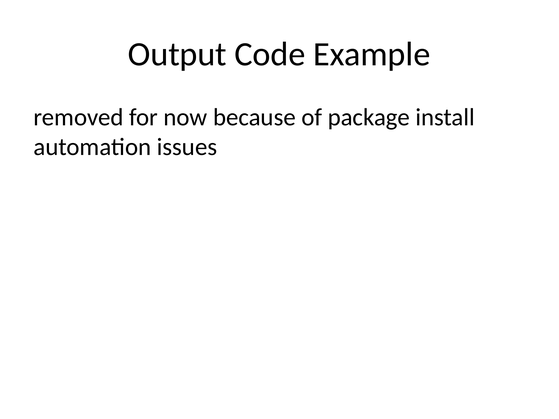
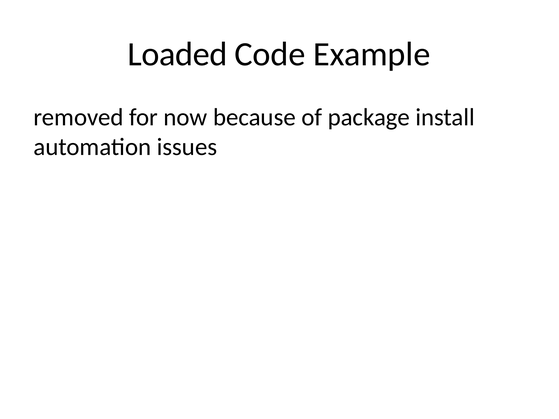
Output: Output -> Loaded (177, 54)
